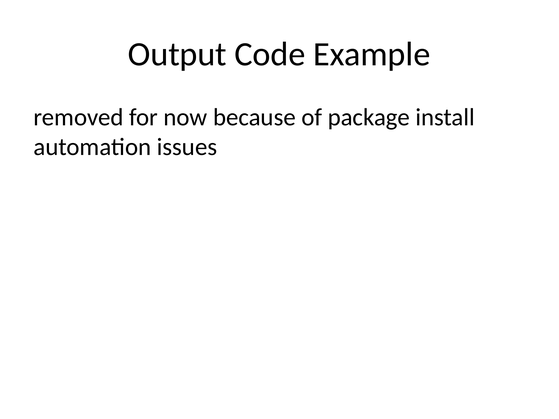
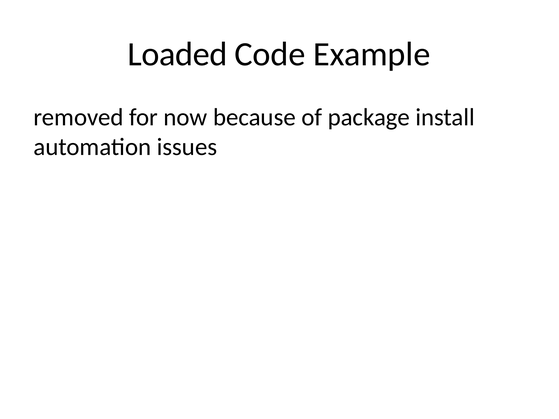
Output: Output -> Loaded (177, 54)
